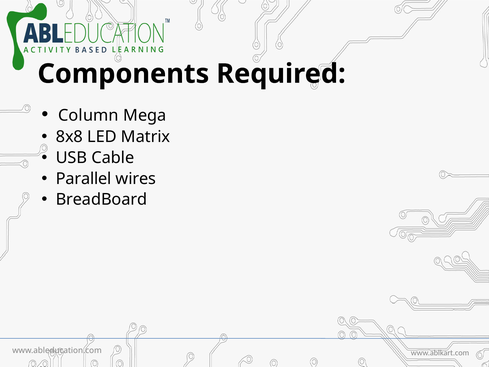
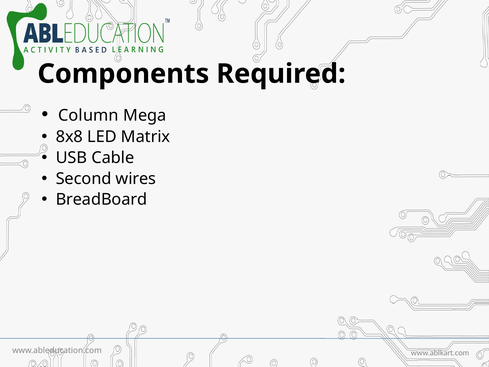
Parallel: Parallel -> Second (84, 178)
